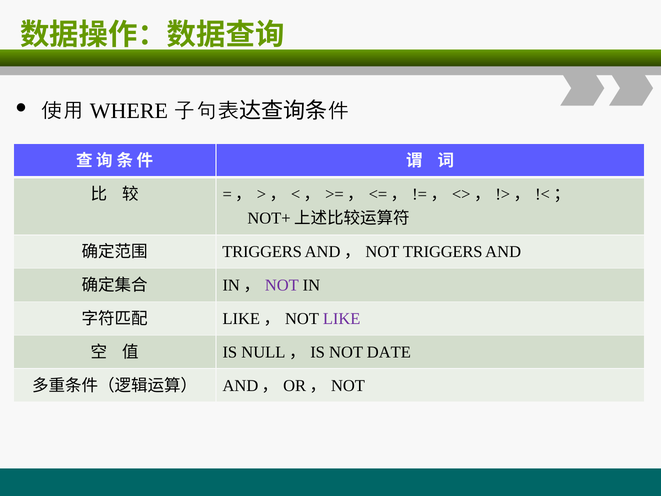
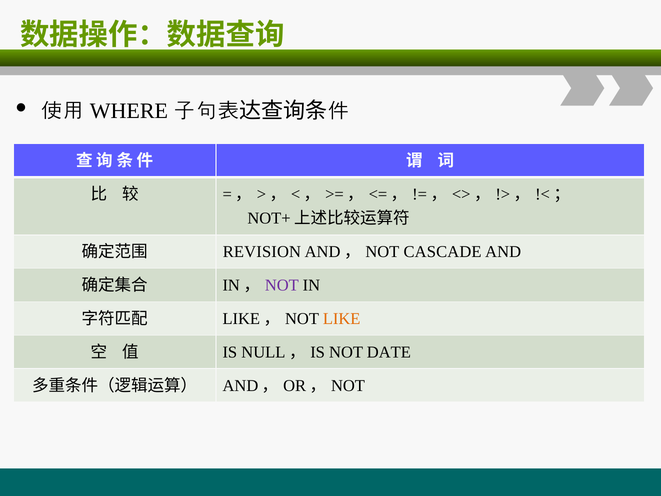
TRIGGERS: TRIGGERS -> REVISION (262, 252)
NOT TRIGGERS: TRIGGERS -> CASCADE (443, 252)
LIKE colour: purple -> orange (342, 319)
